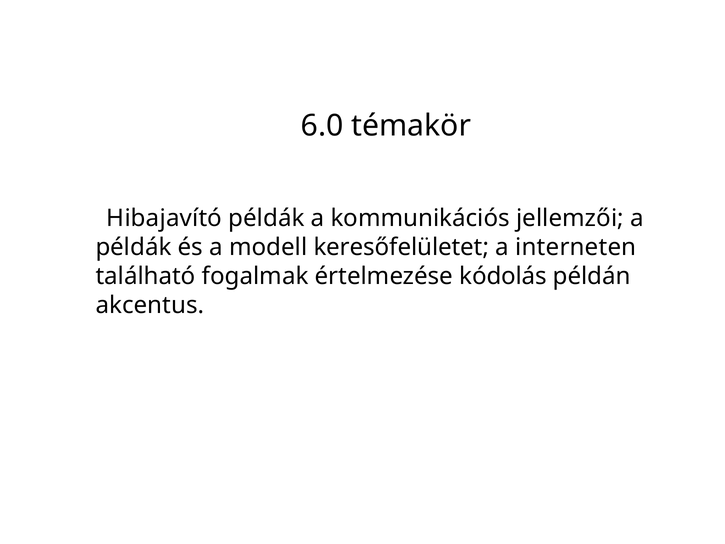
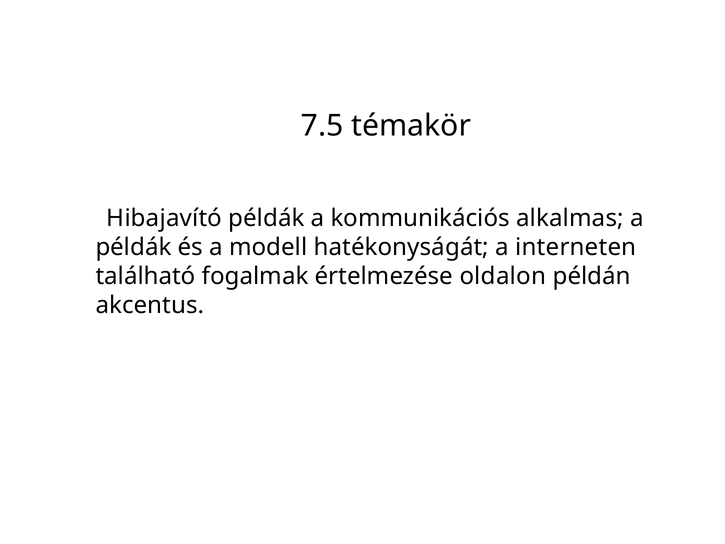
6.0: 6.0 -> 7.5 (322, 126)
jellemzői: jellemzői -> alkalmas (570, 218)
keresőfelületet: keresőfelületet -> hatékonyságát (401, 247)
kódolás: kódolás -> oldalon (503, 276)
